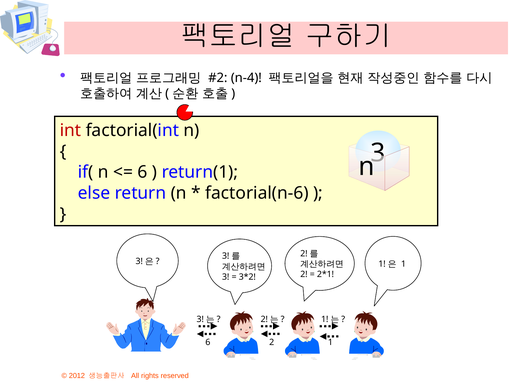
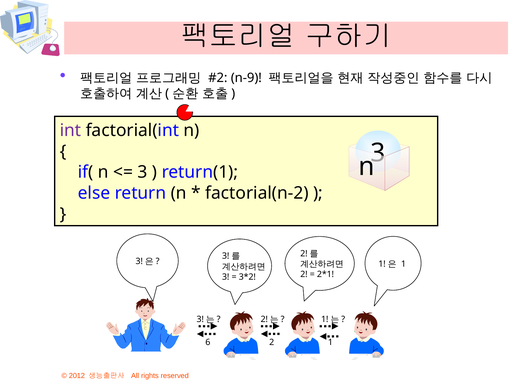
n-4: n-4 -> n-9 (246, 78)
int colour: red -> purple (71, 130)
6: 6 -> 3 (143, 172)
factorial(n-6: factorial(n-6 -> factorial(n-2 (257, 193)
